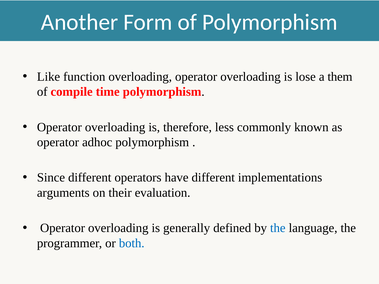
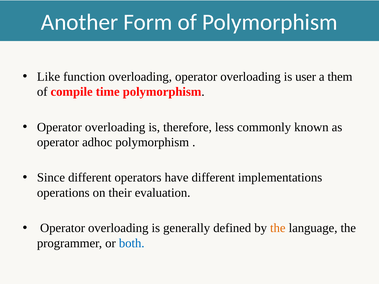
lose: lose -> user (306, 77)
arguments: arguments -> operations (63, 193)
the colour: blue -> orange (278, 228)
